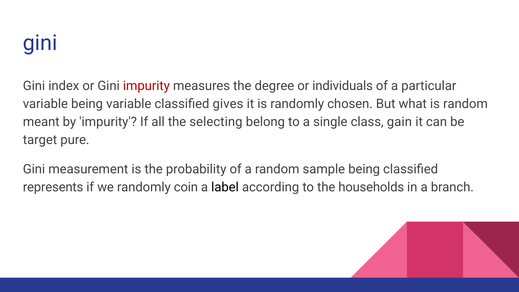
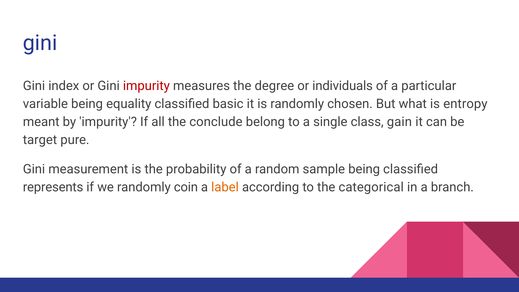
being variable: variable -> equality (129, 104)
gives: gives -> basic (228, 104)
is random: random -> entropy (465, 104)
selecting: selecting -> conclude (216, 122)
label colour: black -> orange (225, 187)
households: households -> categorical (371, 187)
